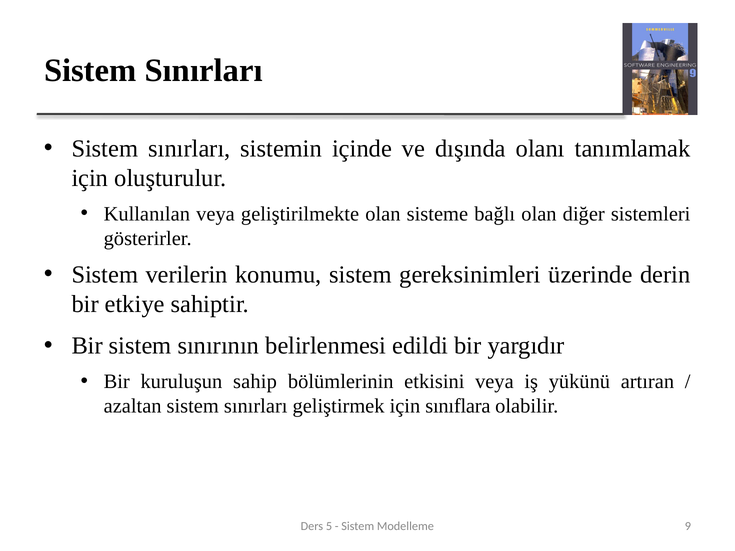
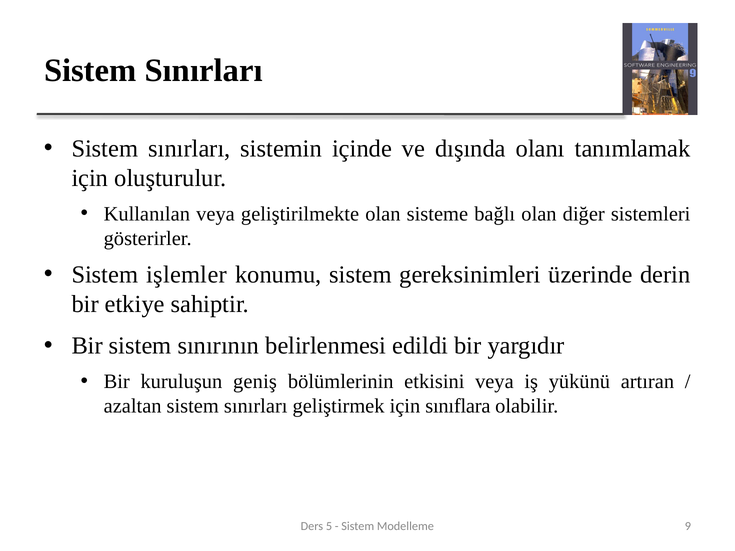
verilerin: verilerin -> işlemler (187, 275)
sahip: sahip -> geniş (255, 382)
